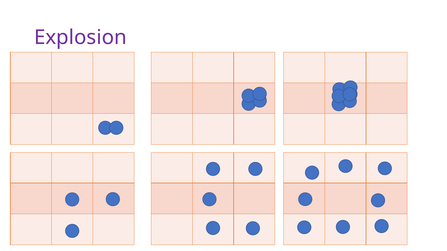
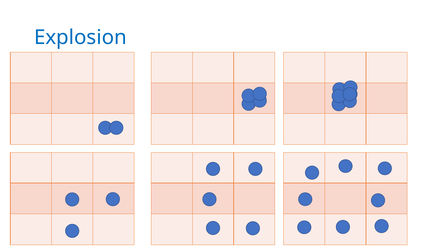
Explosion colour: purple -> blue (80, 38)
